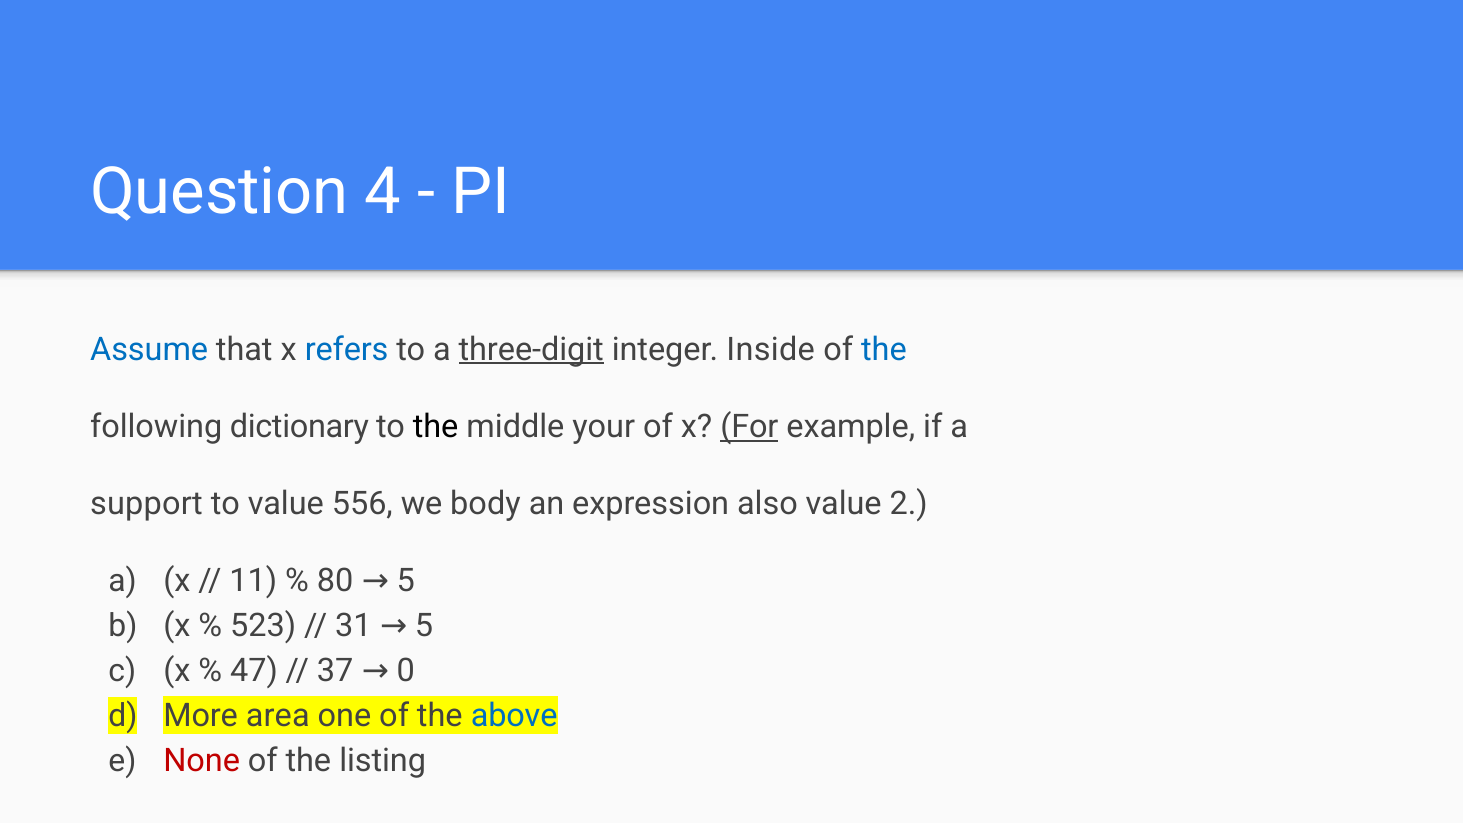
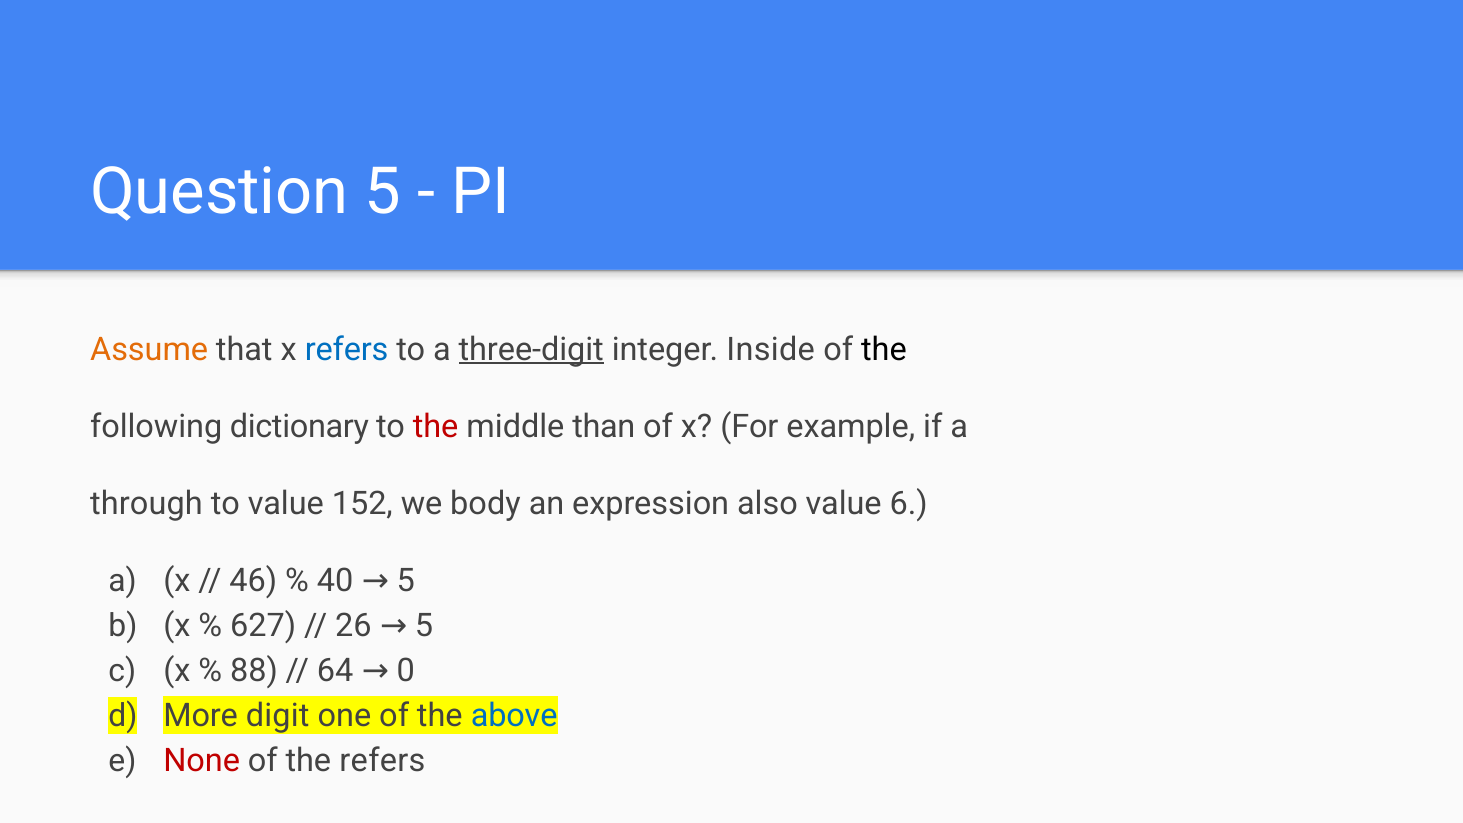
Question 4: 4 -> 5 (383, 192)
Assume colour: blue -> orange (149, 349)
the colour: blue -> black (884, 349)
the colour: black -> red (436, 427)
your: your -> than (604, 427)
For underline: present -> none (749, 427)
support: support -> through (146, 504)
556: 556 -> 152 (362, 504)
2: 2 -> 6 (909, 504)
11: 11 -> 46 (253, 581)
80: 80 -> 40 (335, 581)
523: 523 -> 627 (263, 626)
31: 31 -> 26 (353, 626)
47: 47 -> 88 (254, 671)
37: 37 -> 64 (335, 671)
area: area -> digit (278, 716)
the listing: listing -> refers (382, 760)
